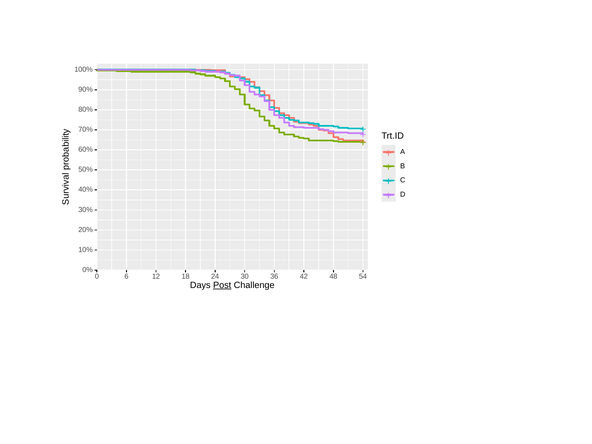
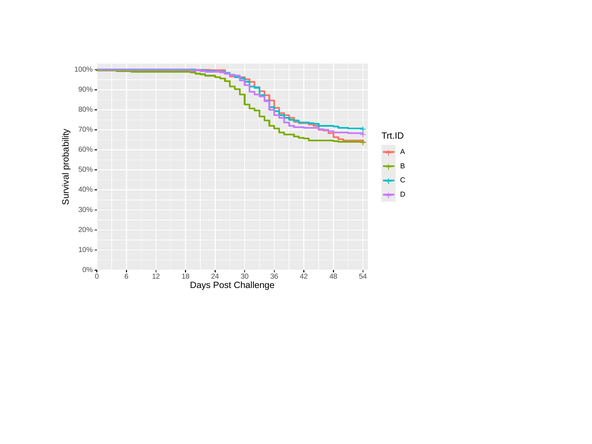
Post underline: present -> none (222, 285)
